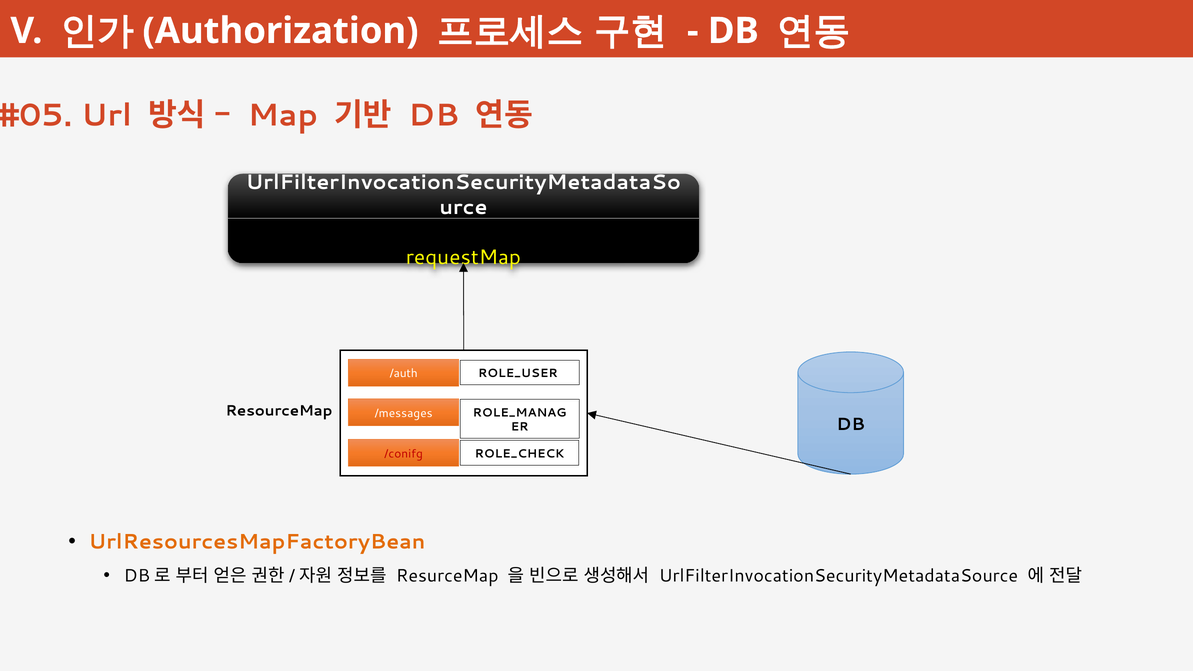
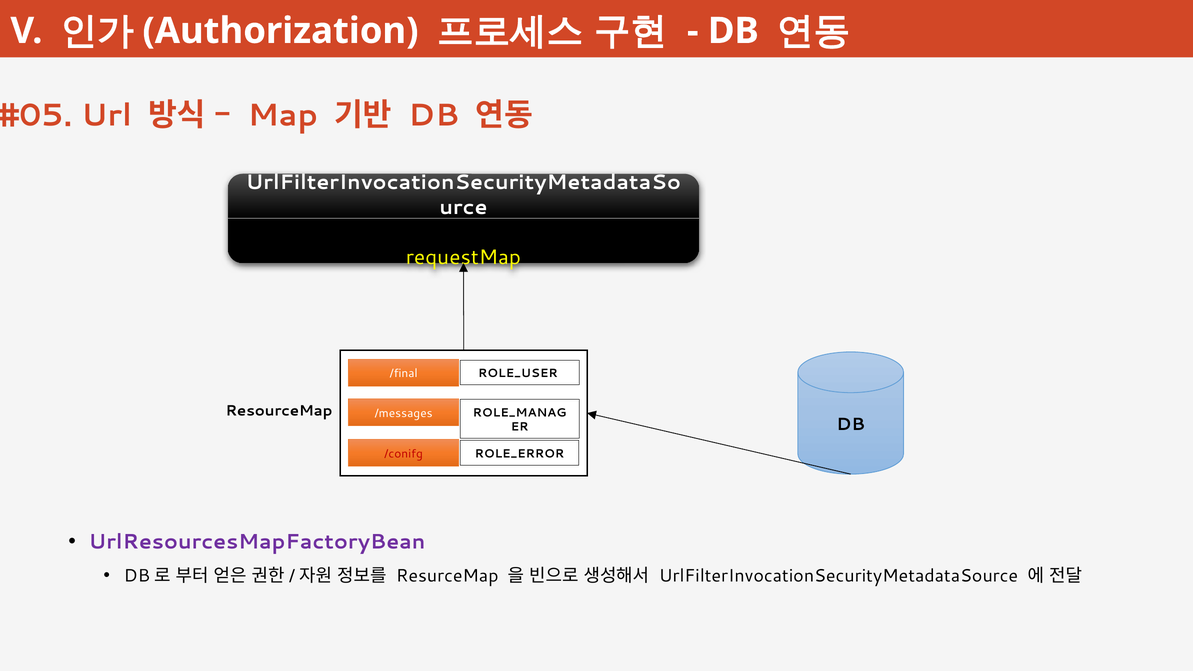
/auth: /auth -> /final (404, 374)
ROLE_CHECK: ROLE_CHECK -> ROLE_ERROR (519, 454)
UrlResourcesMapFactoryBean colour: orange -> purple (257, 542)
